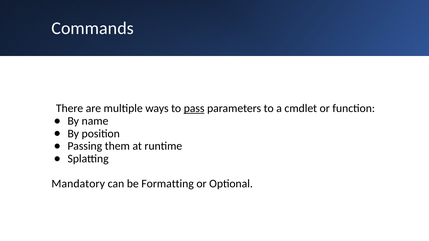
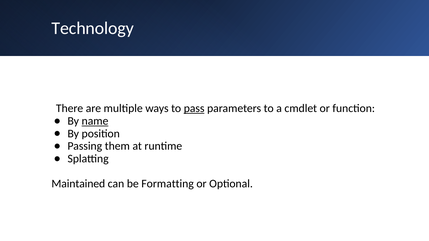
Commands: Commands -> Technology (93, 28)
name underline: none -> present (95, 121)
Mandatory: Mandatory -> Maintained (78, 184)
